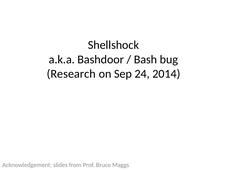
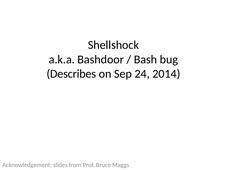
Research: Research -> Describes (71, 74)
